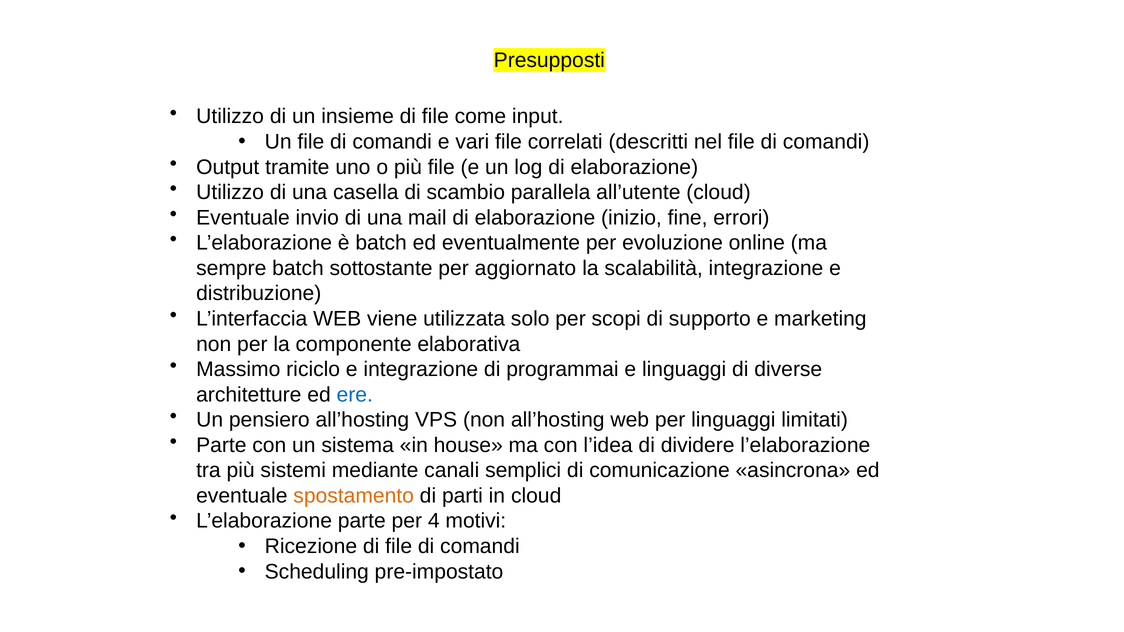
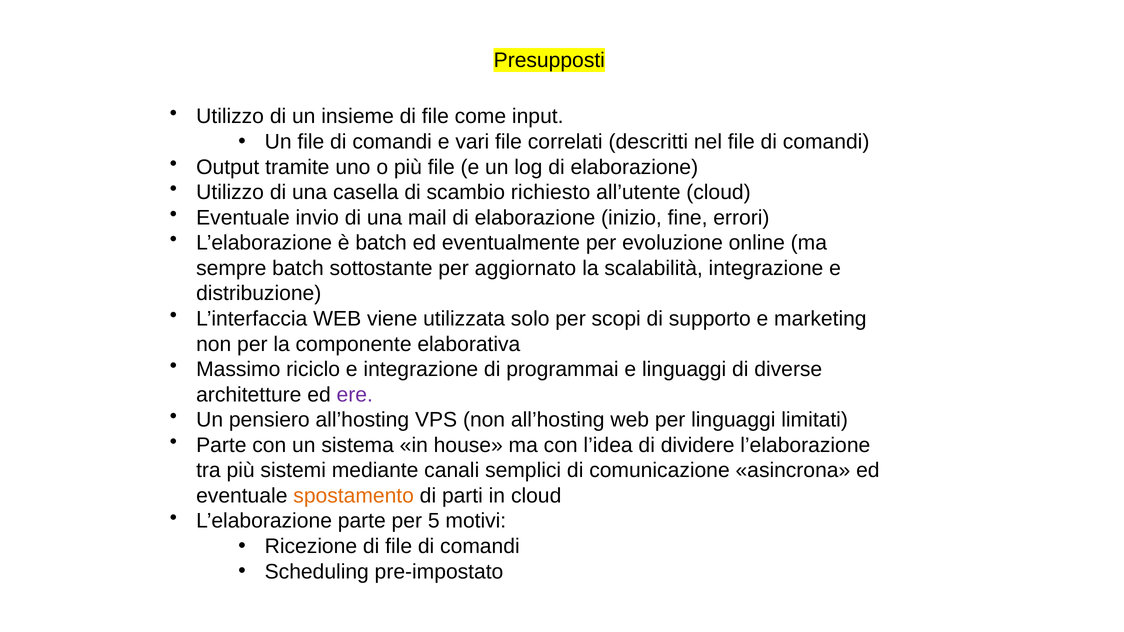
parallela: parallela -> richiesto (551, 192)
ere colour: blue -> purple (355, 395)
4: 4 -> 5 (434, 521)
